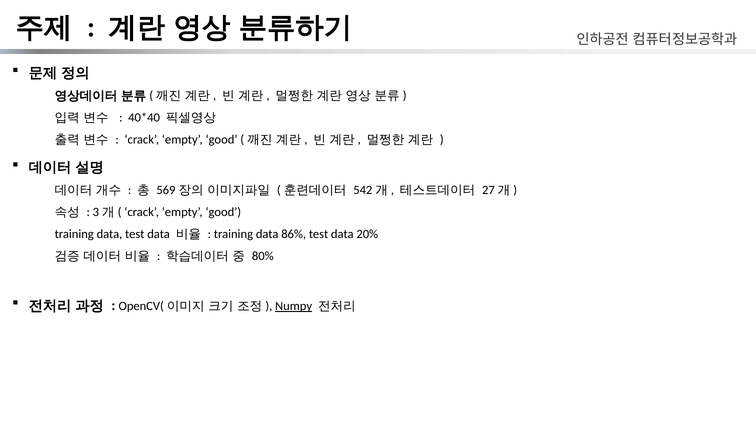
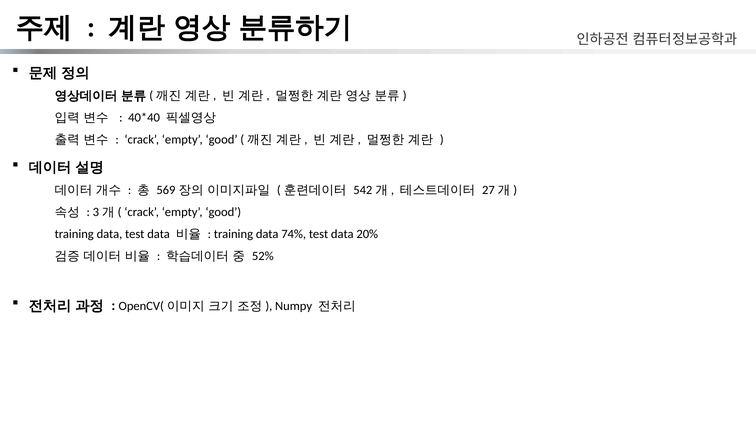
86%: 86% -> 74% (294, 234)
80%: 80% -> 52% (263, 256)
Numpy underline: present -> none (294, 306)
